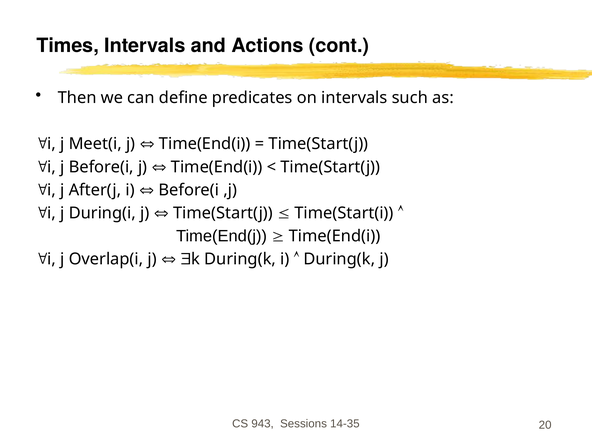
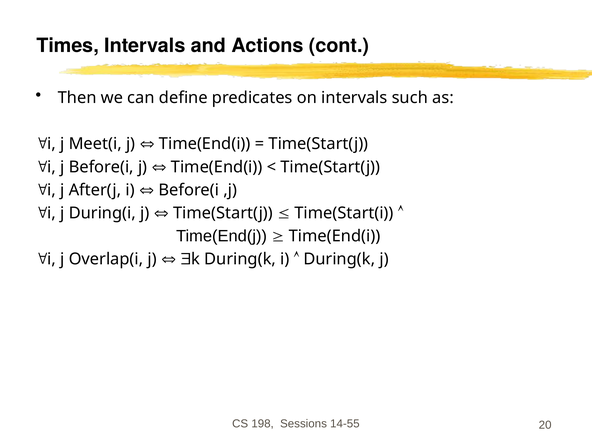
943: 943 -> 198 (263, 424)
14-35: 14-35 -> 14-55 (345, 424)
